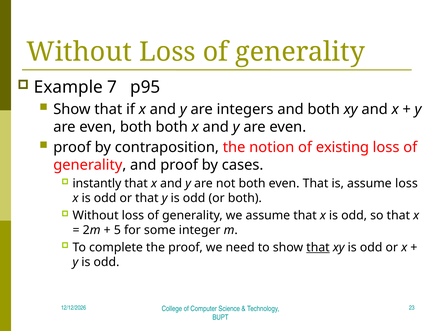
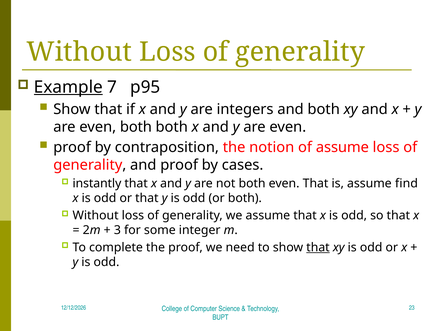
Example underline: none -> present (68, 87)
of existing: existing -> assume (342, 147)
assume loss: loss -> find (406, 183)
5: 5 -> 3 (117, 230)
